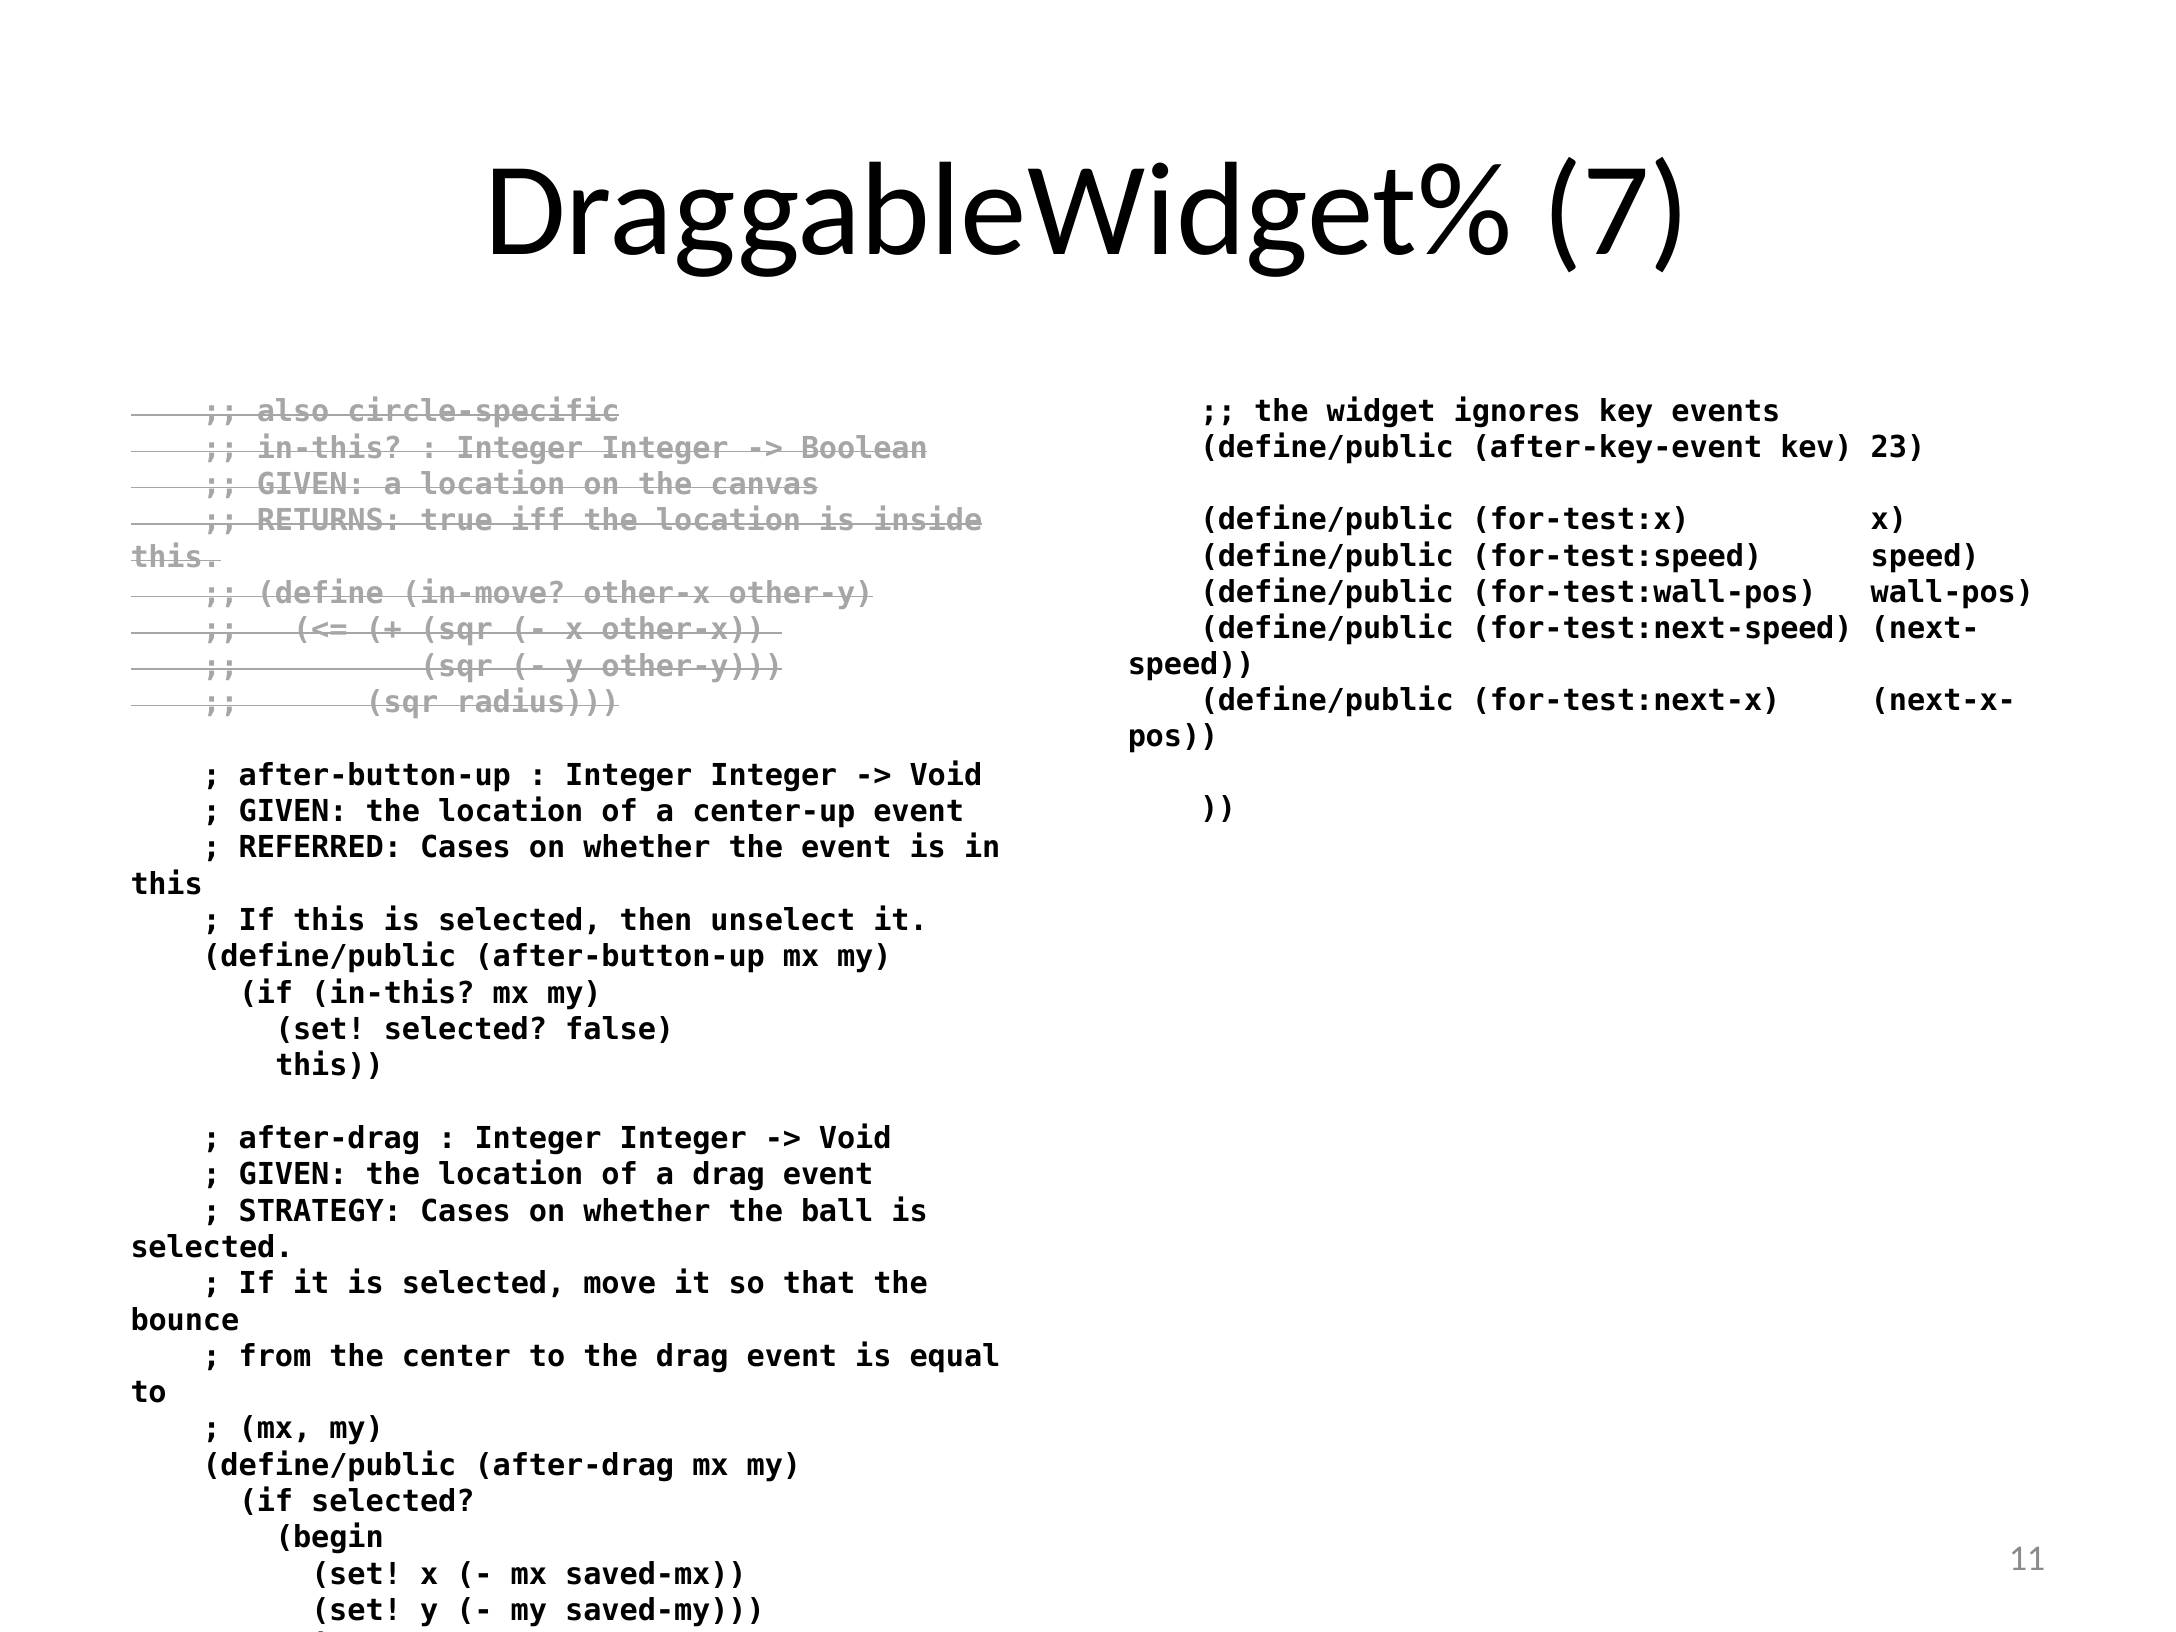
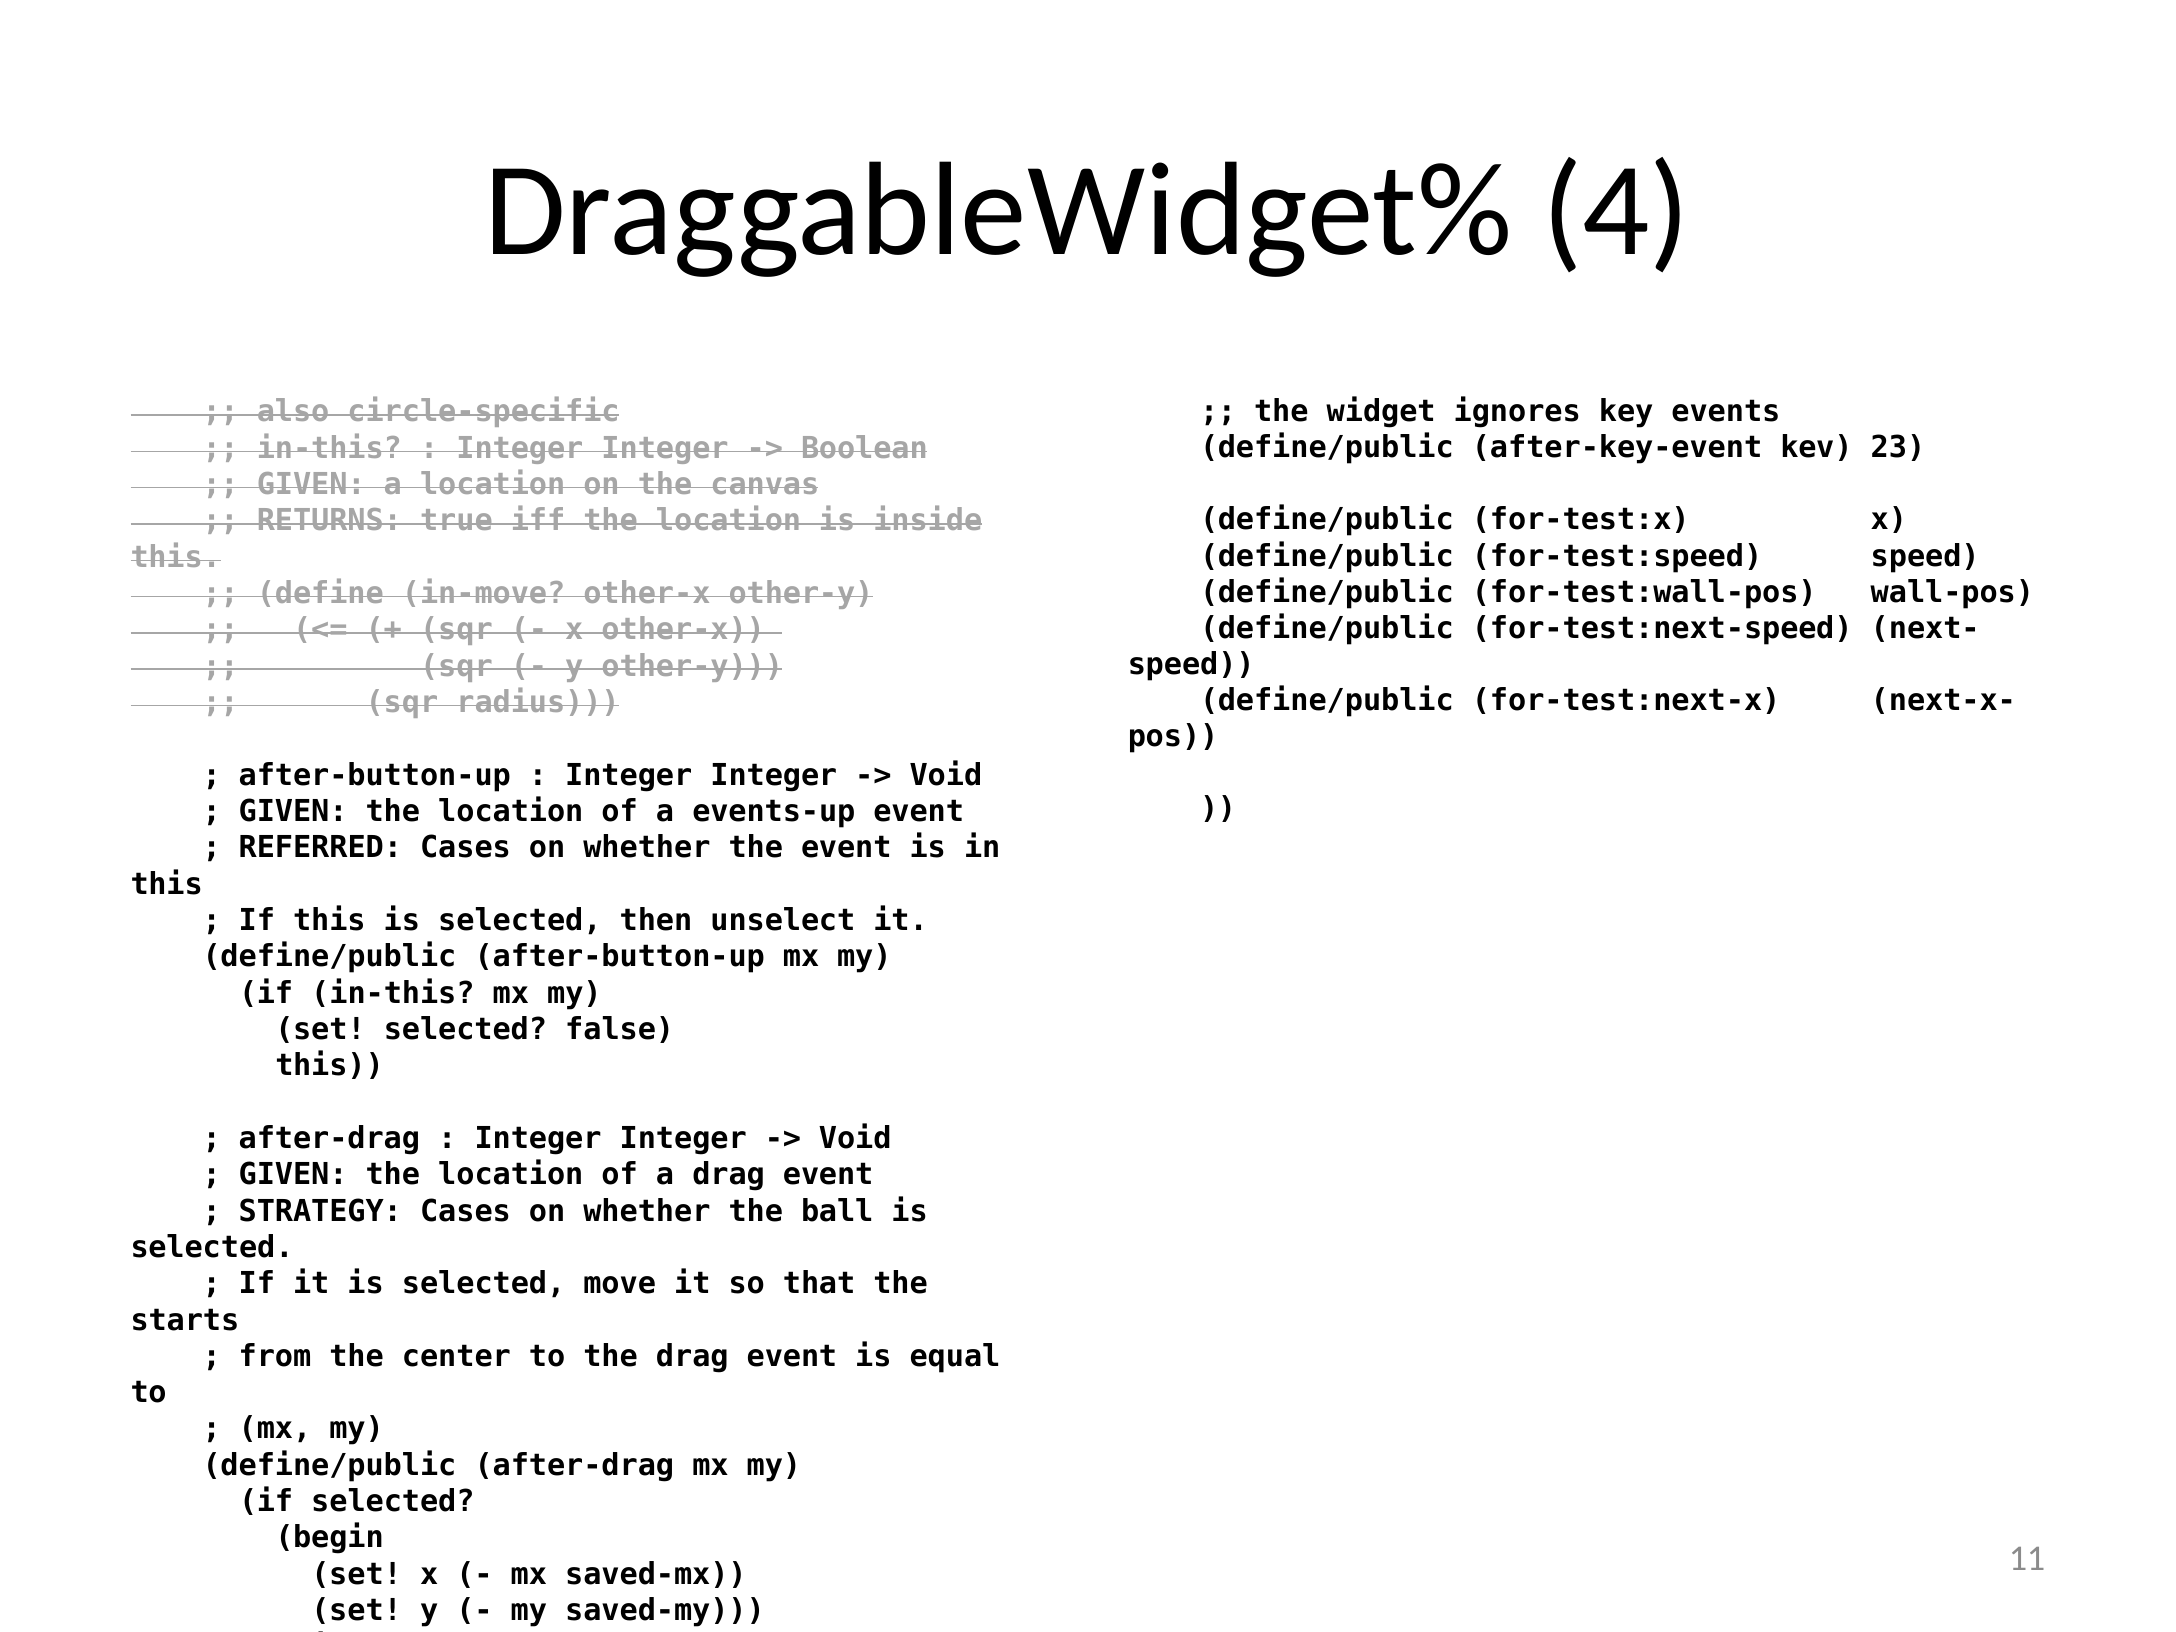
7: 7 -> 4 (1616, 211)
center-up: center-up -> events-up (774, 812)
bounce: bounce -> starts (185, 1320)
